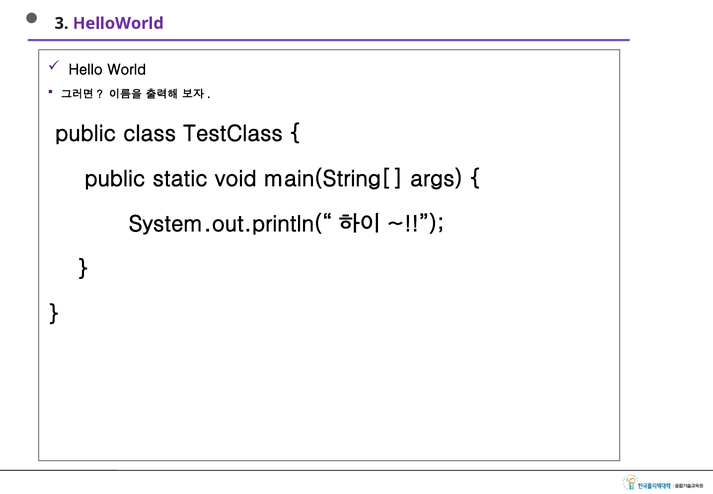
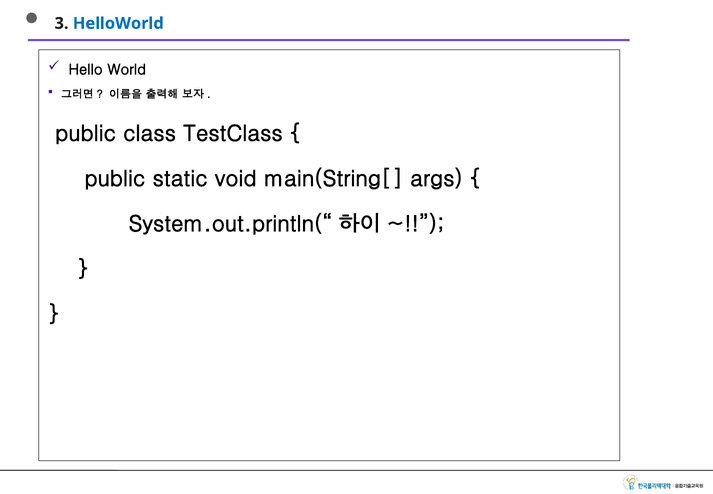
HelloWorld colour: purple -> blue (118, 23)
